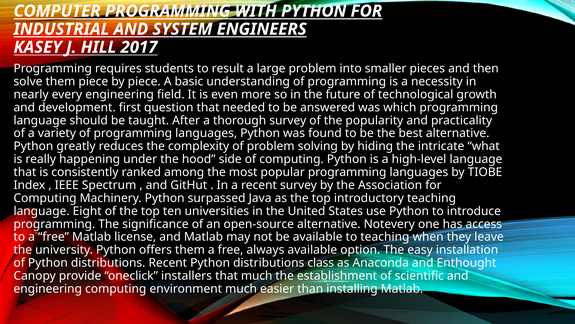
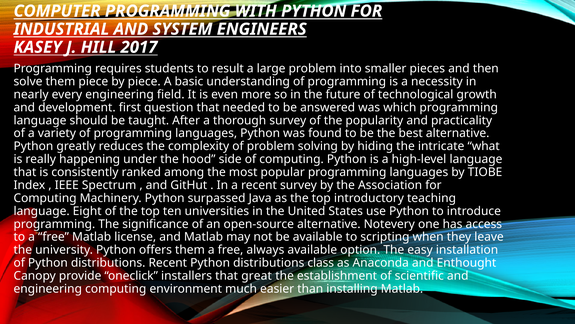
to teaching: teaching -> scripting (385, 237)
that much: much -> great (257, 275)
